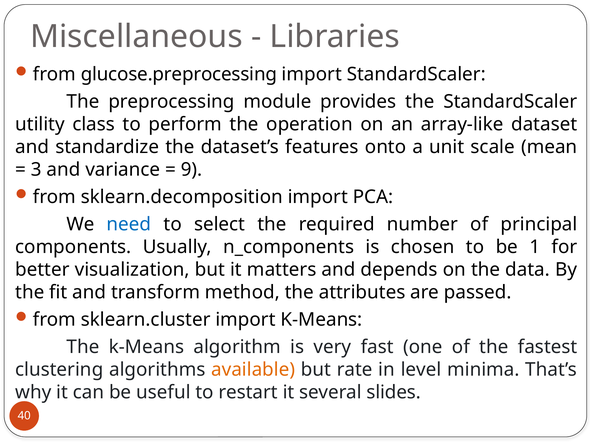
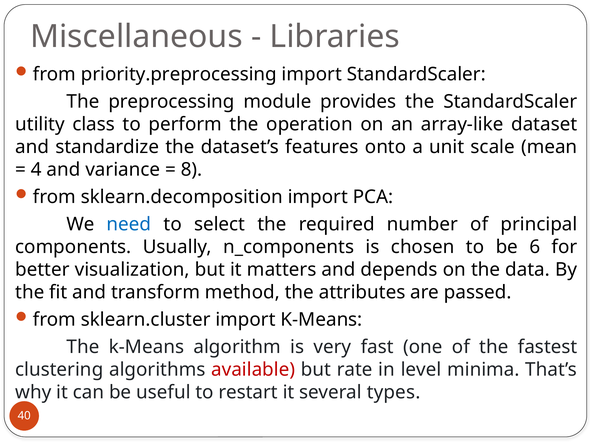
glucose.preprocessing: glucose.preprocessing -> priority.preprocessing (179, 74)
3: 3 -> 4 (36, 170)
9: 9 -> 8 (192, 170)
1: 1 -> 6 (535, 247)
available colour: orange -> red (253, 370)
slides: slides -> types (394, 392)
